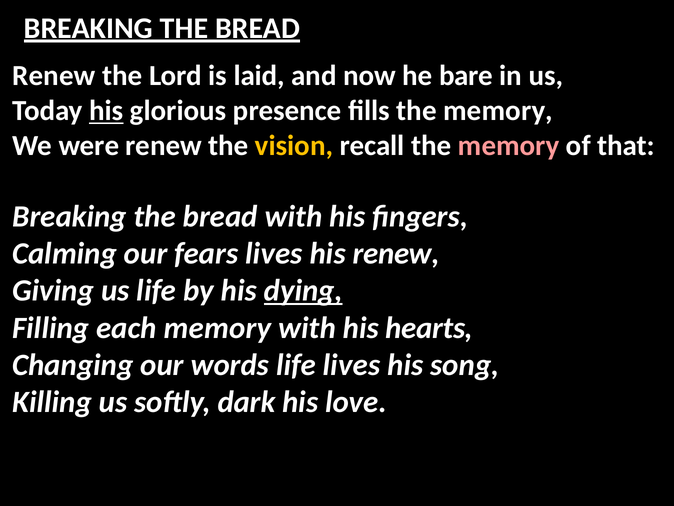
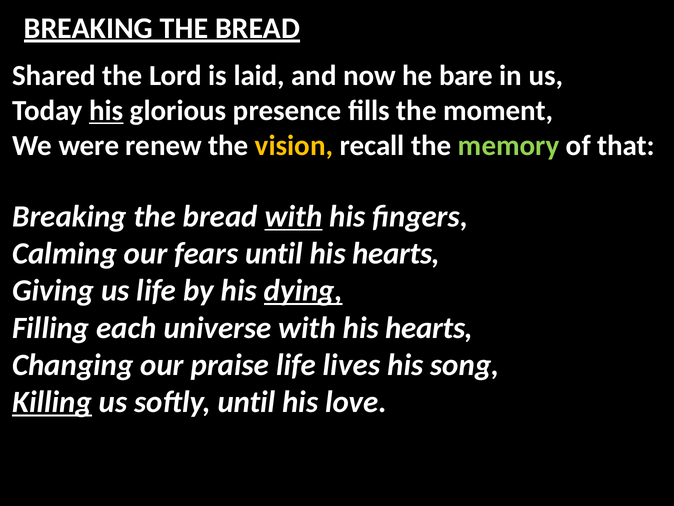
Renew: Renew -> Shared (54, 76)
fills the memory: memory -> moment (498, 111)
memory colour: pink -> light green (509, 145)
with underline: none -> present (294, 216)
fears lives: lives -> until (274, 253)
renew: renew -> hearts (396, 253)
each memory: memory -> universe (218, 327)
words: words -> praise (230, 365)
Killing underline: none -> present (52, 402)
softly dark: dark -> until (247, 402)
